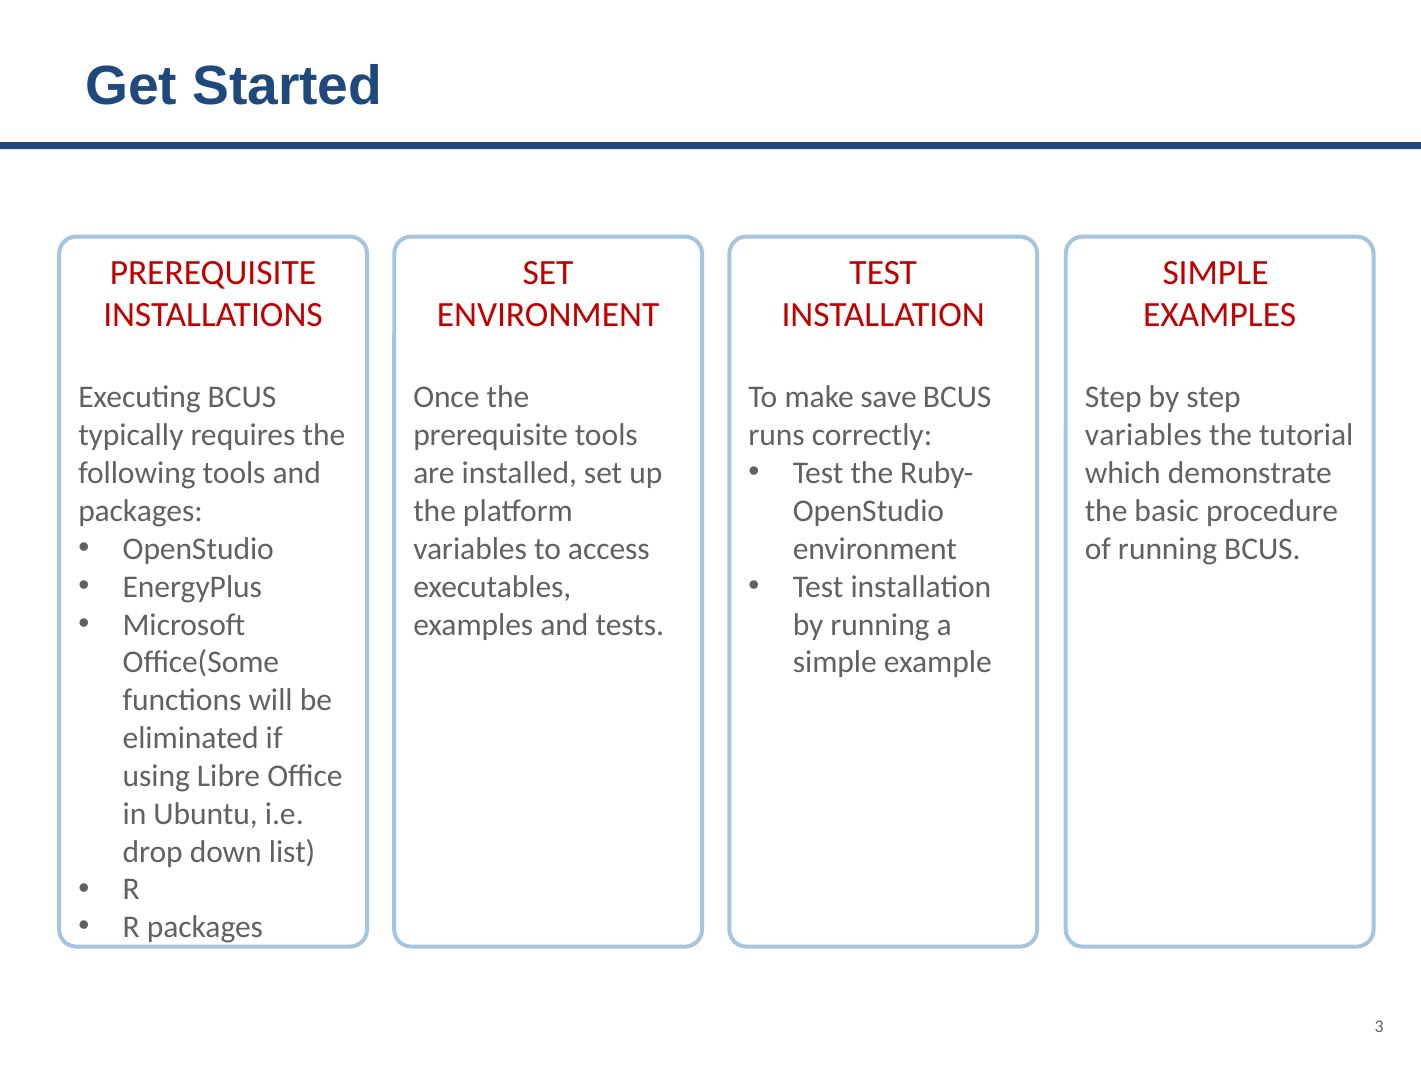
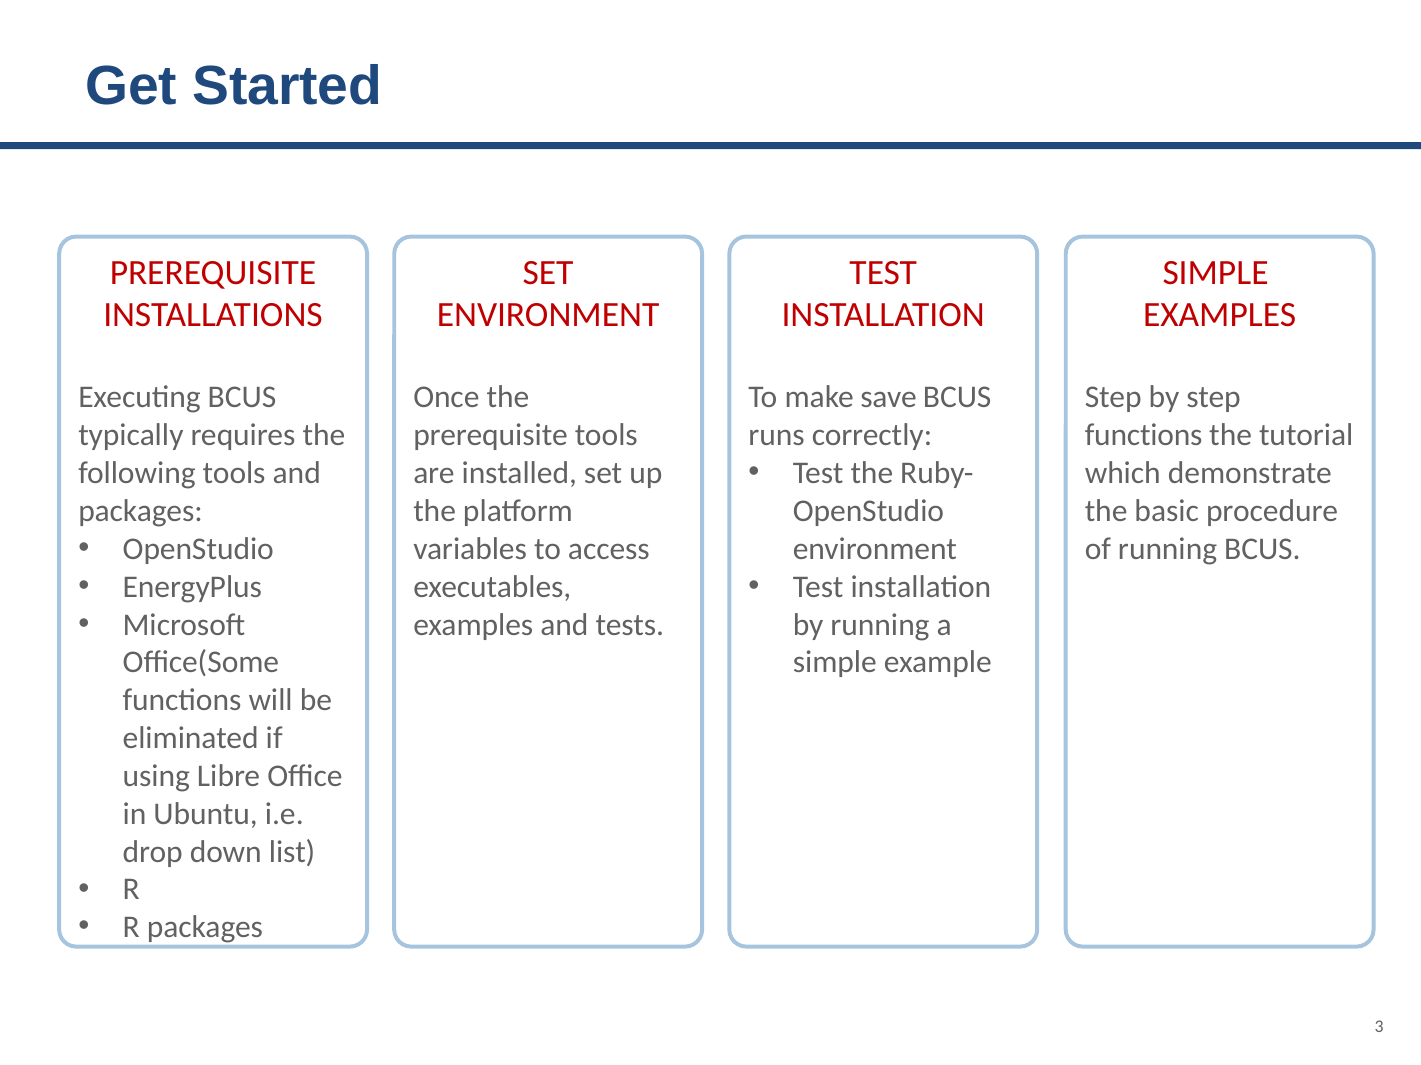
variables: variables -> functions (1144, 436)
